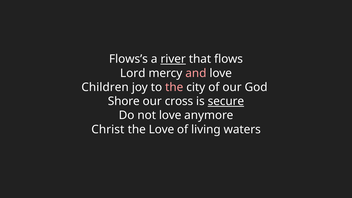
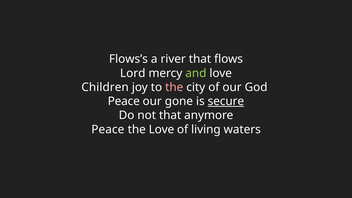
river underline: present -> none (173, 59)
and colour: pink -> light green (196, 73)
Shore: Shore -> Peace (124, 101)
cross: cross -> gone (179, 101)
not love: love -> that (170, 115)
Christ: Christ -> Peace (108, 129)
